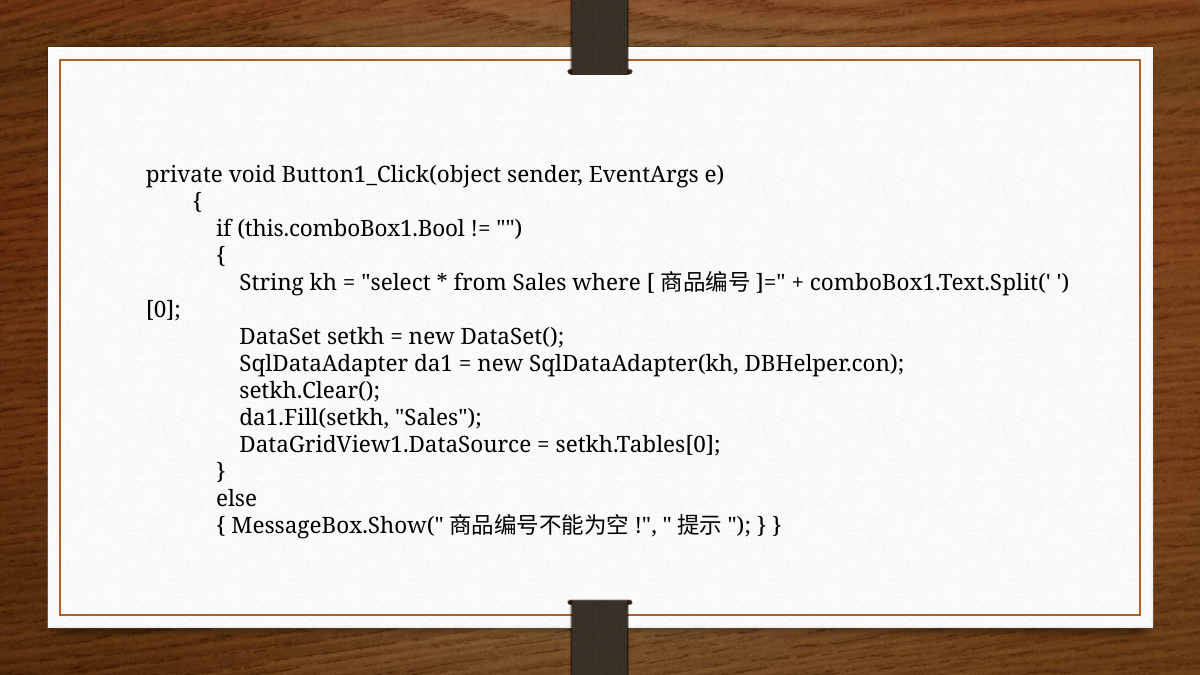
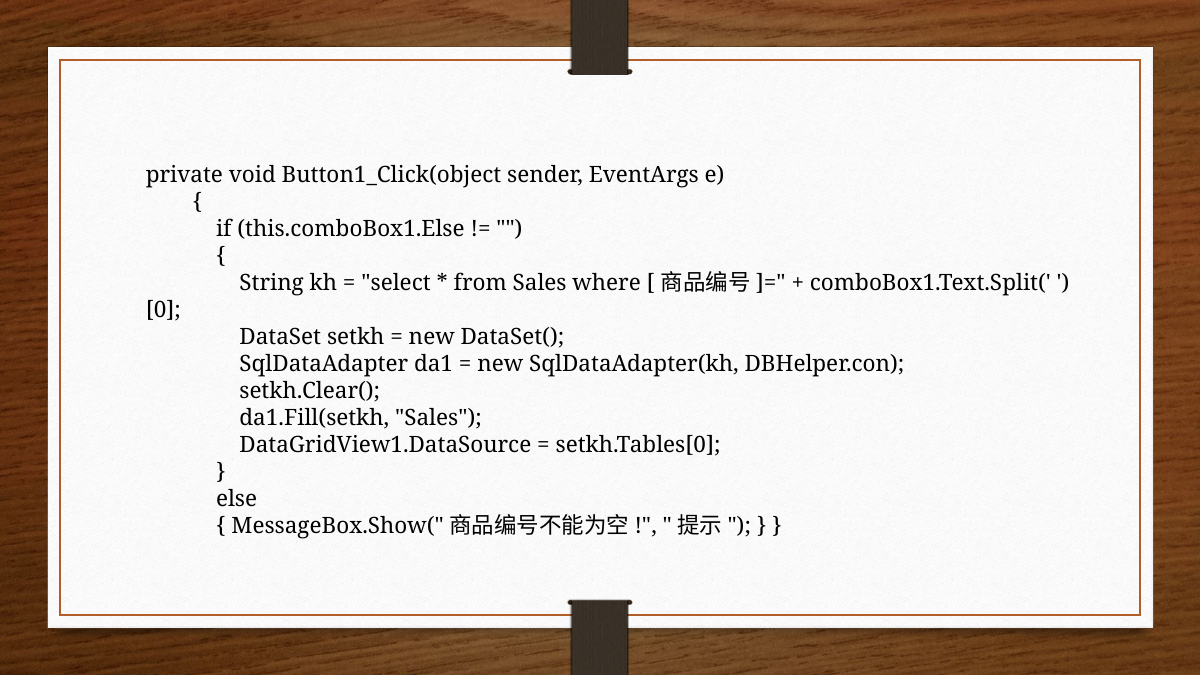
this.comboBox1.Bool: this.comboBox1.Bool -> this.comboBox1.Else (351, 229)
